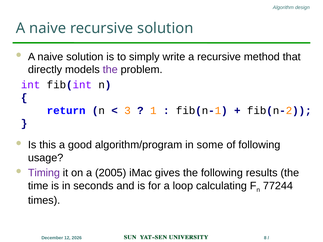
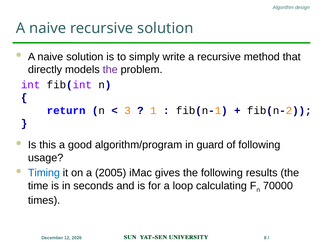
some: some -> guard (210, 145)
Timing colour: purple -> blue (44, 173)
77244: 77244 -> 70000 (278, 186)
